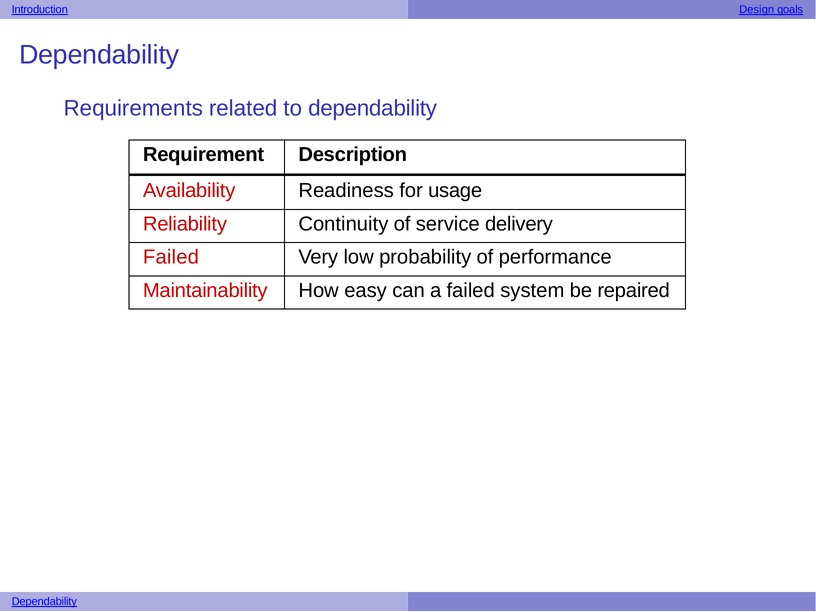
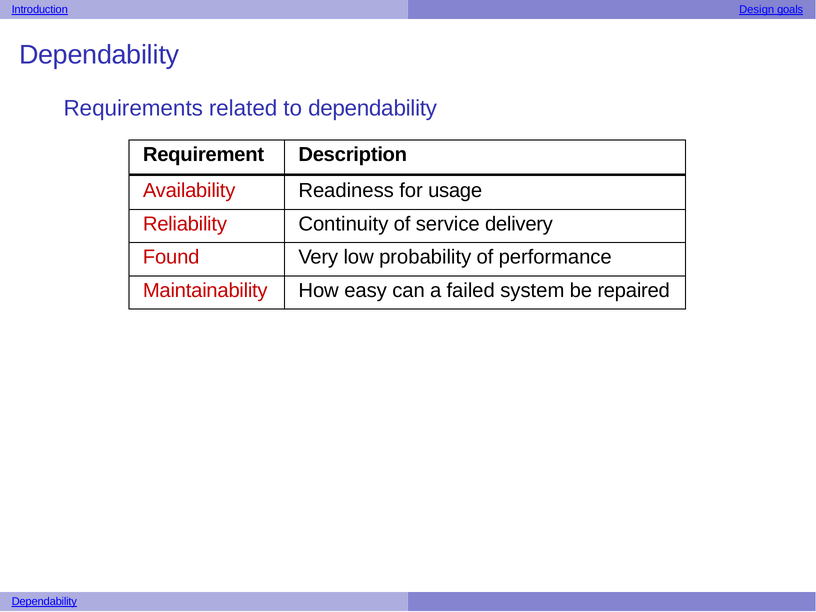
Failed: Failed -> Found (171, 257)
